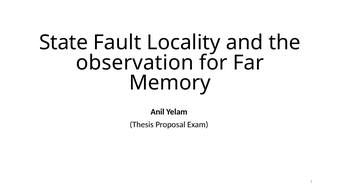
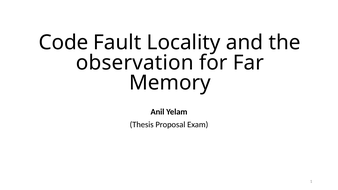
State: State -> Code (64, 43)
